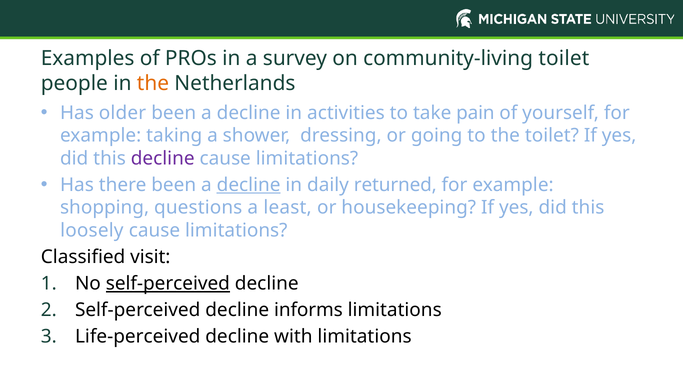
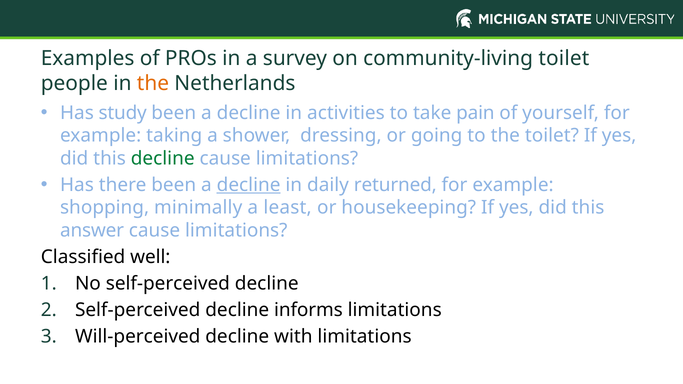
older: older -> study (123, 113)
decline colour: purple -> green (163, 158)
questions: questions -> minimally (198, 208)
loosely: loosely -> answer (92, 231)
visit: visit -> well (150, 257)
self-perceived underline: present -> none (168, 284)
Life-perceived: Life-perceived -> Will-perceived (138, 337)
